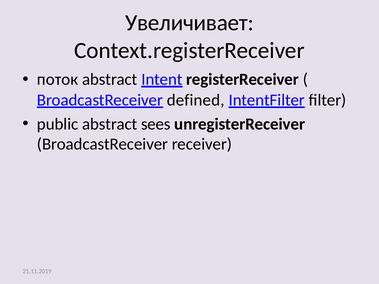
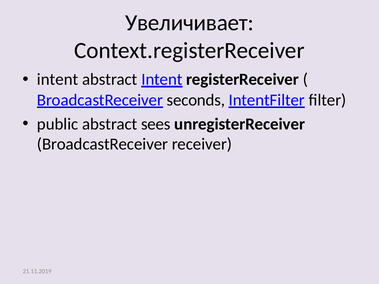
поток: поток -> intent (58, 80)
defined: defined -> seconds (196, 100)
